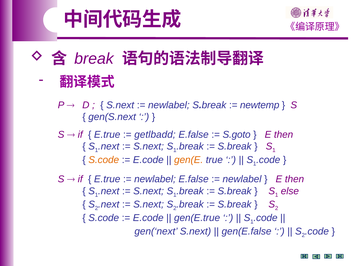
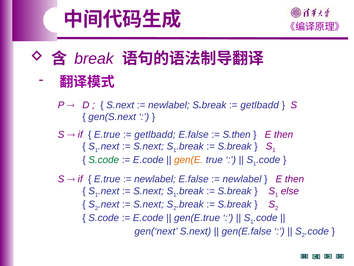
newtemp: newtemp -> getlbadd (260, 105)
S.goto: S.goto -> S.then (237, 134)
S.code colour: orange -> green (104, 160)
